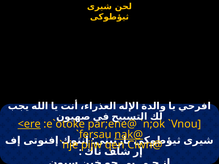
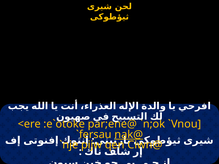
<ere underline: present -> none (29, 124)
